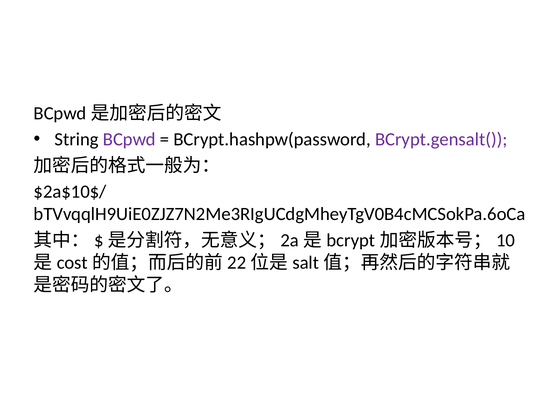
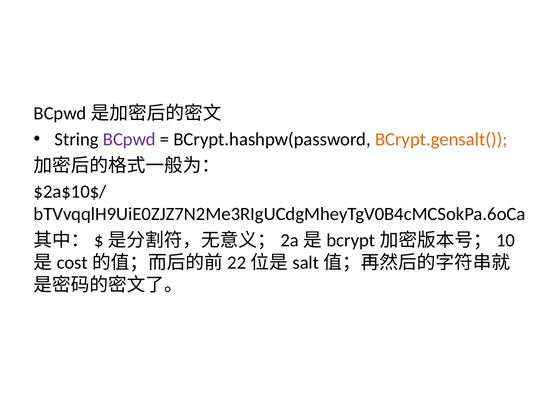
BCrypt.gensalt( colour: purple -> orange (441, 139)
